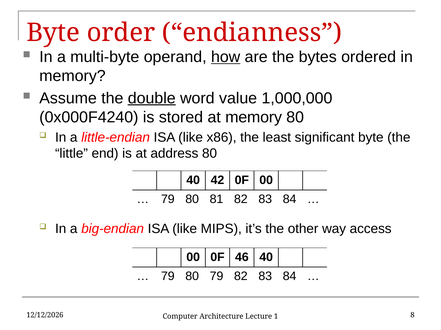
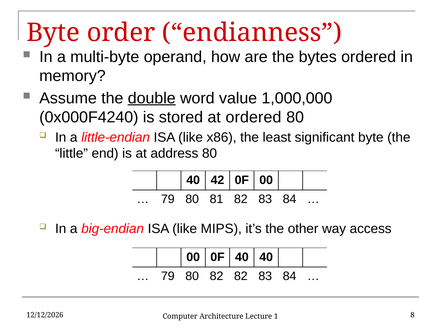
how underline: present -> none (226, 57)
at memory: memory -> ordered (253, 117)
0F 46: 46 -> 40 (242, 258)
80 79: 79 -> 82 (217, 277)
